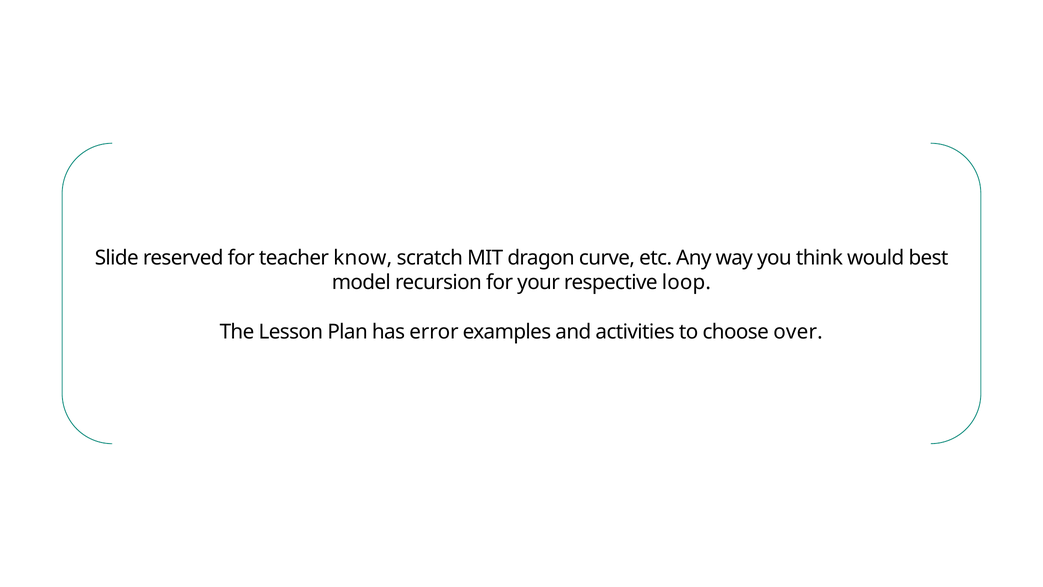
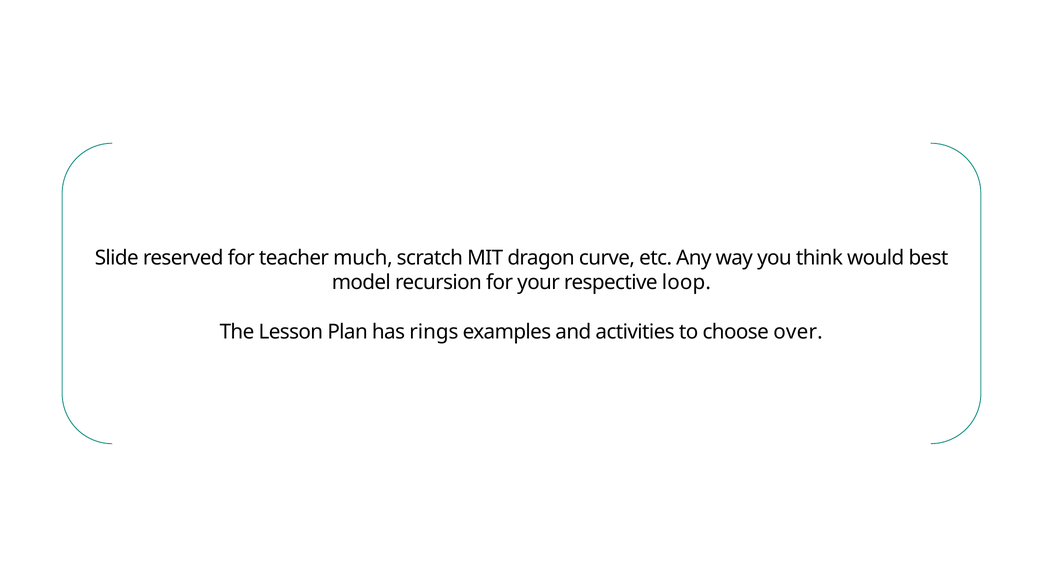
know: know -> much (363, 258)
error: error -> rings (434, 332)
